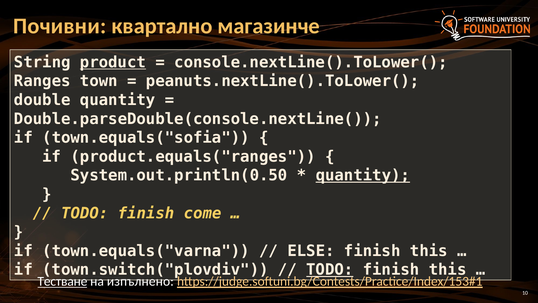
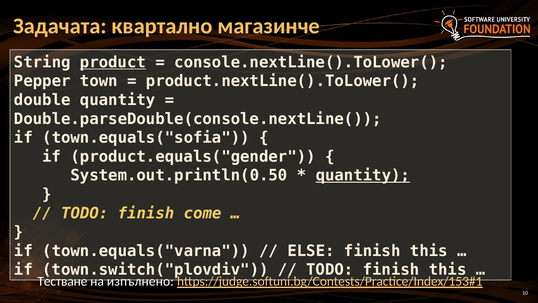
Почивни: Почивни -> Задачата (60, 26)
Ranges: Ranges -> Pepper (42, 81)
peanuts.nextLine().ToLower(: peanuts.nextLine().ToLower( -> product.nextLine().ToLower( (283, 81)
product.equals("ranges: product.equals("ranges -> product.equals("gender (193, 156)
TODO underline: present -> none (330, 269)
Тестване underline: present -> none (62, 281)
